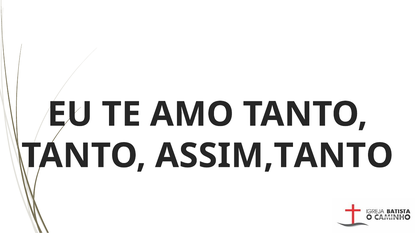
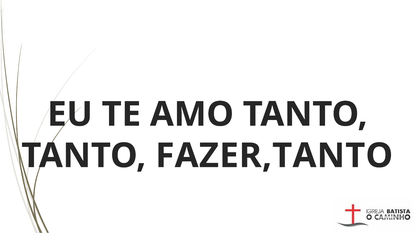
ASSIM,TANTO: ASSIM,TANTO -> FAZER,TANTO (274, 156)
